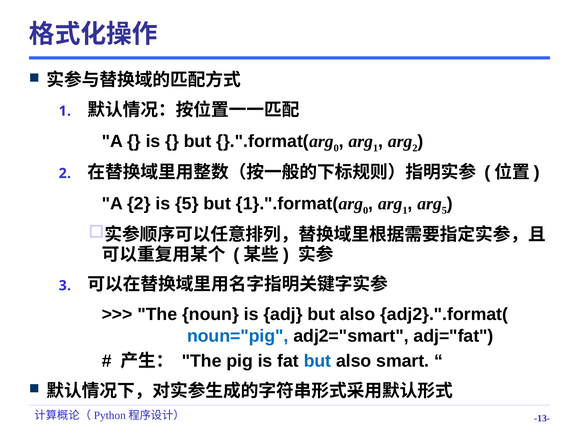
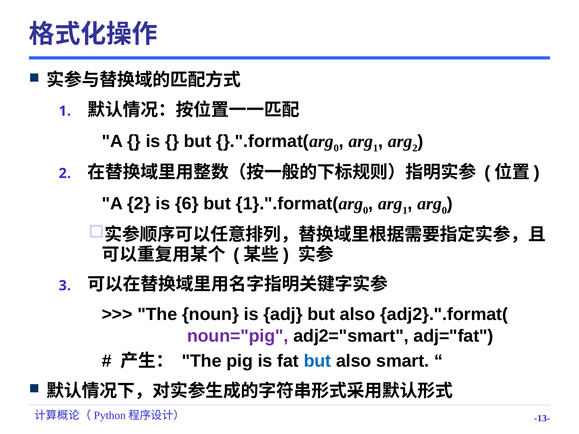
is 5: 5 -> 6 (187, 204)
5: 5 -> 0 (444, 210)
noun="pig colour: blue -> purple (238, 336)
